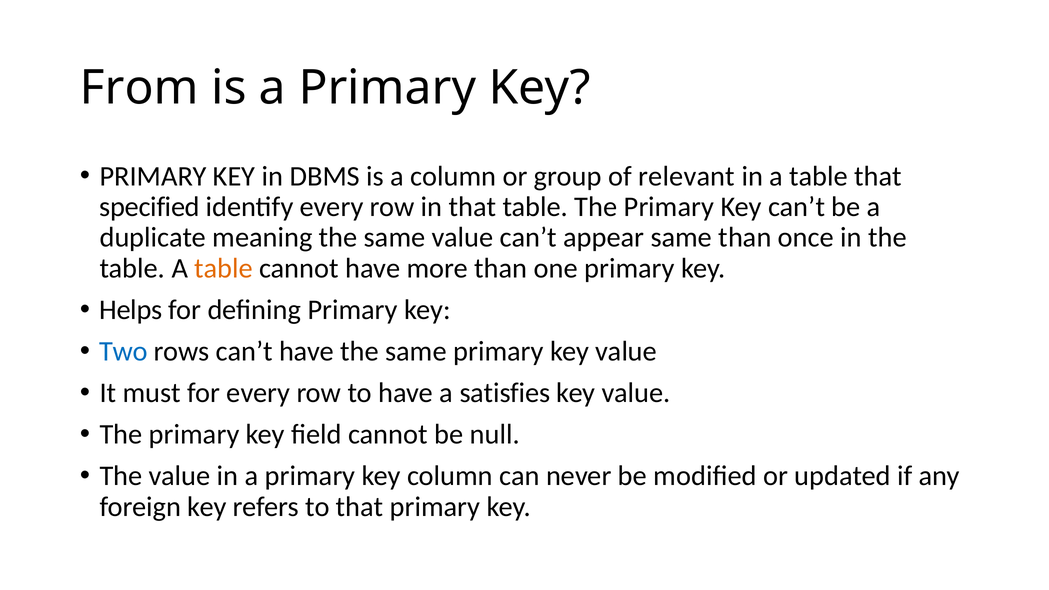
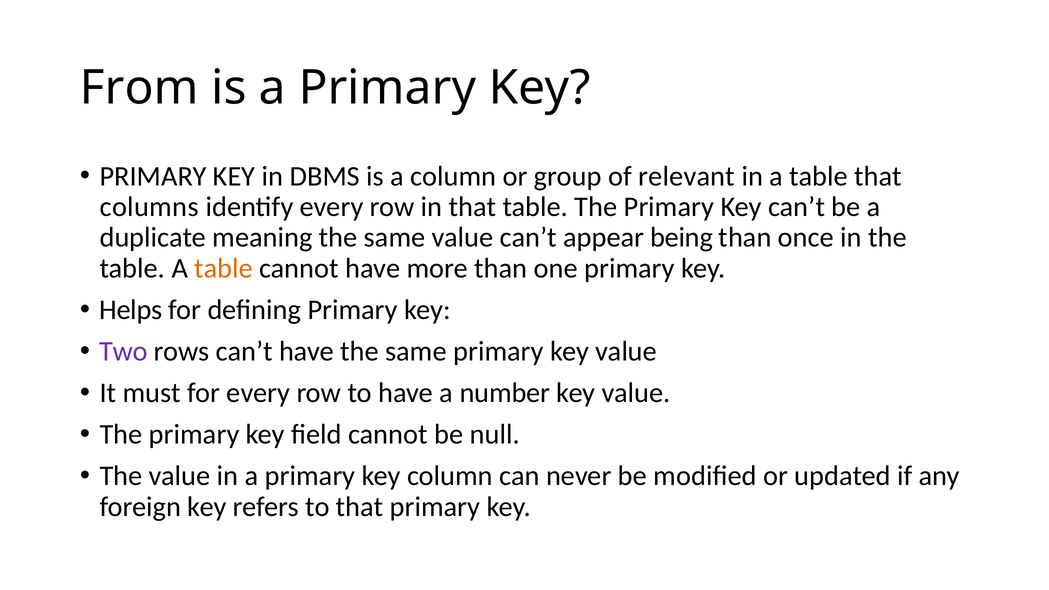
specified: specified -> columns (149, 207)
appear same: same -> being (682, 237)
Two colour: blue -> purple (124, 351)
satisfies: satisfies -> number (505, 393)
